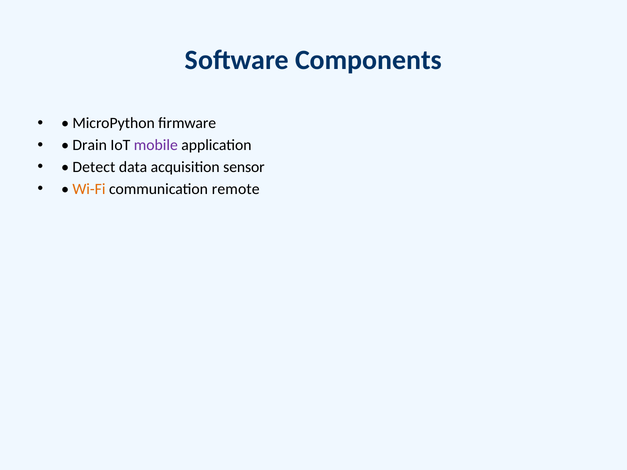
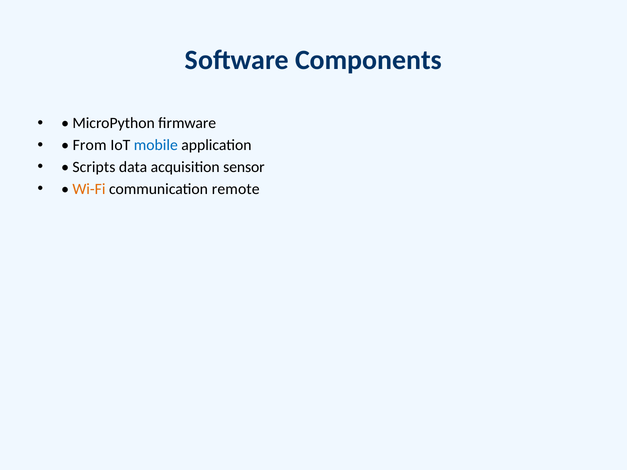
Drain: Drain -> From (90, 145)
mobile colour: purple -> blue (156, 145)
Detect: Detect -> Scripts (94, 167)
